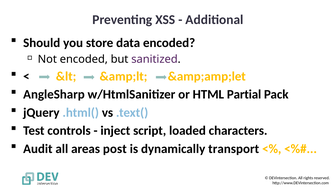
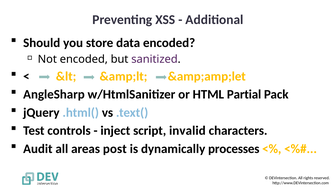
loaded: loaded -> invalid (187, 131)
transport: transport -> processes (234, 149)
